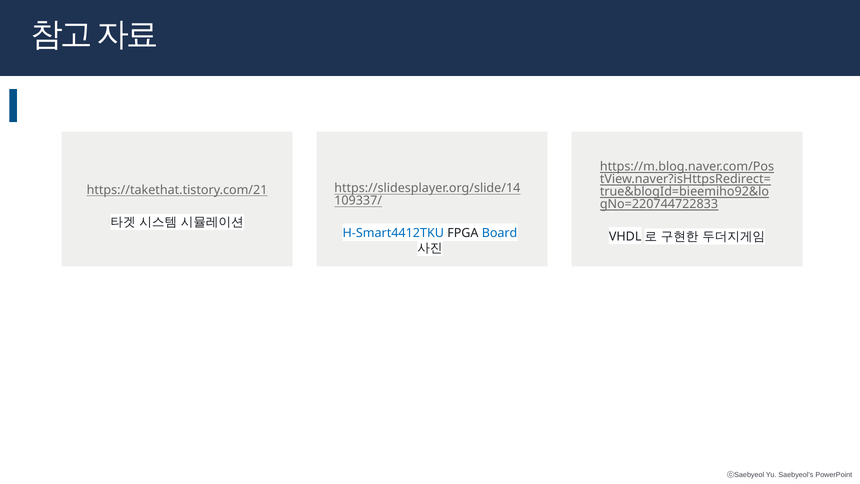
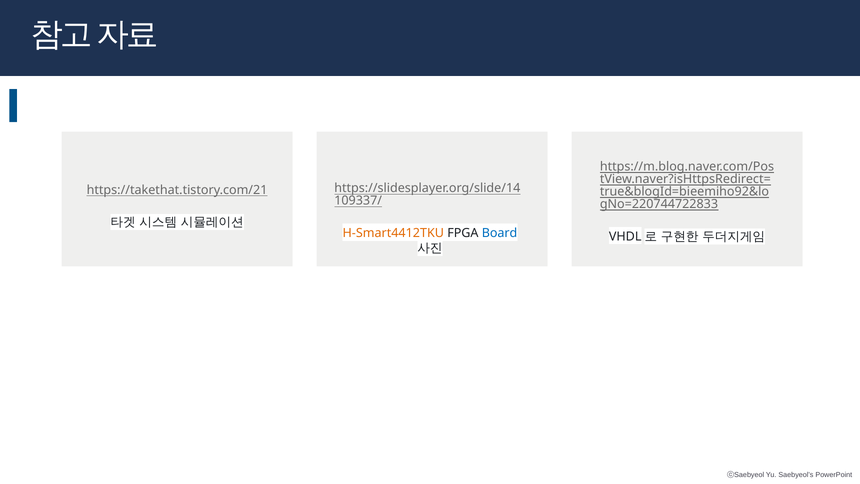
H-Smart4412TKU colour: blue -> orange (393, 233)
